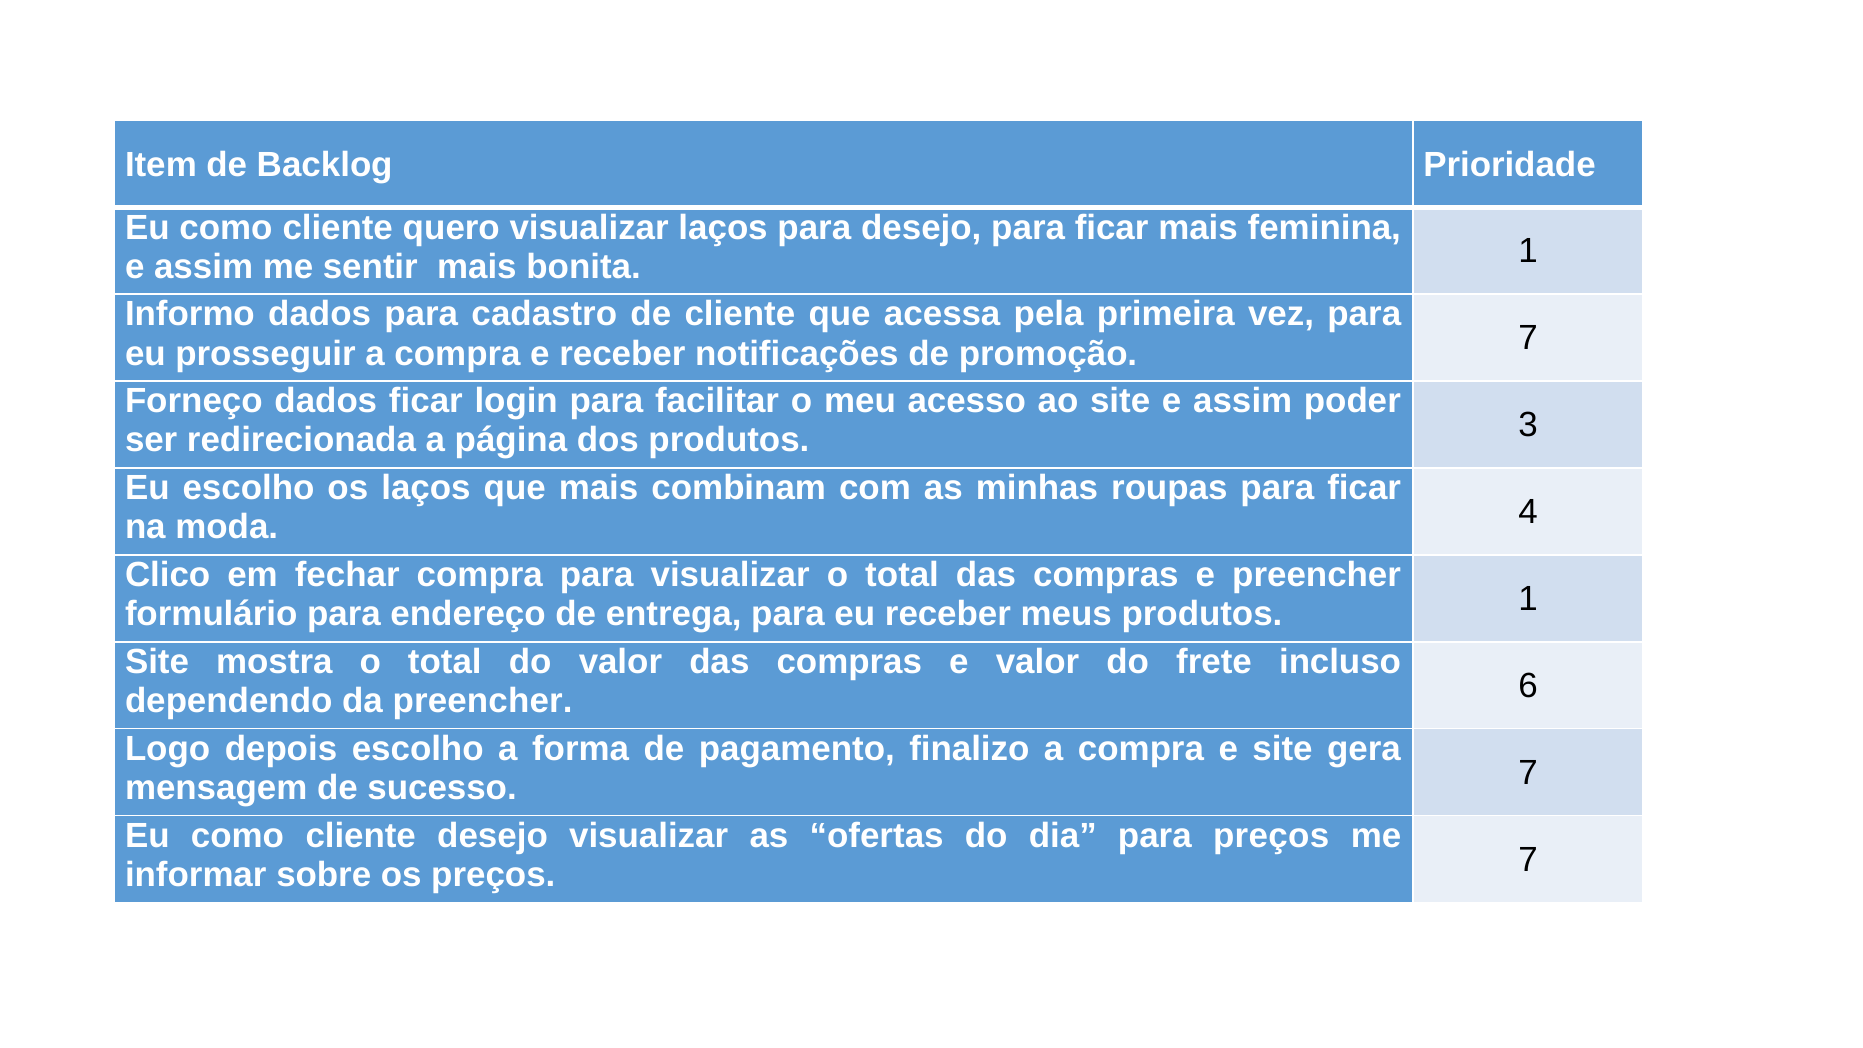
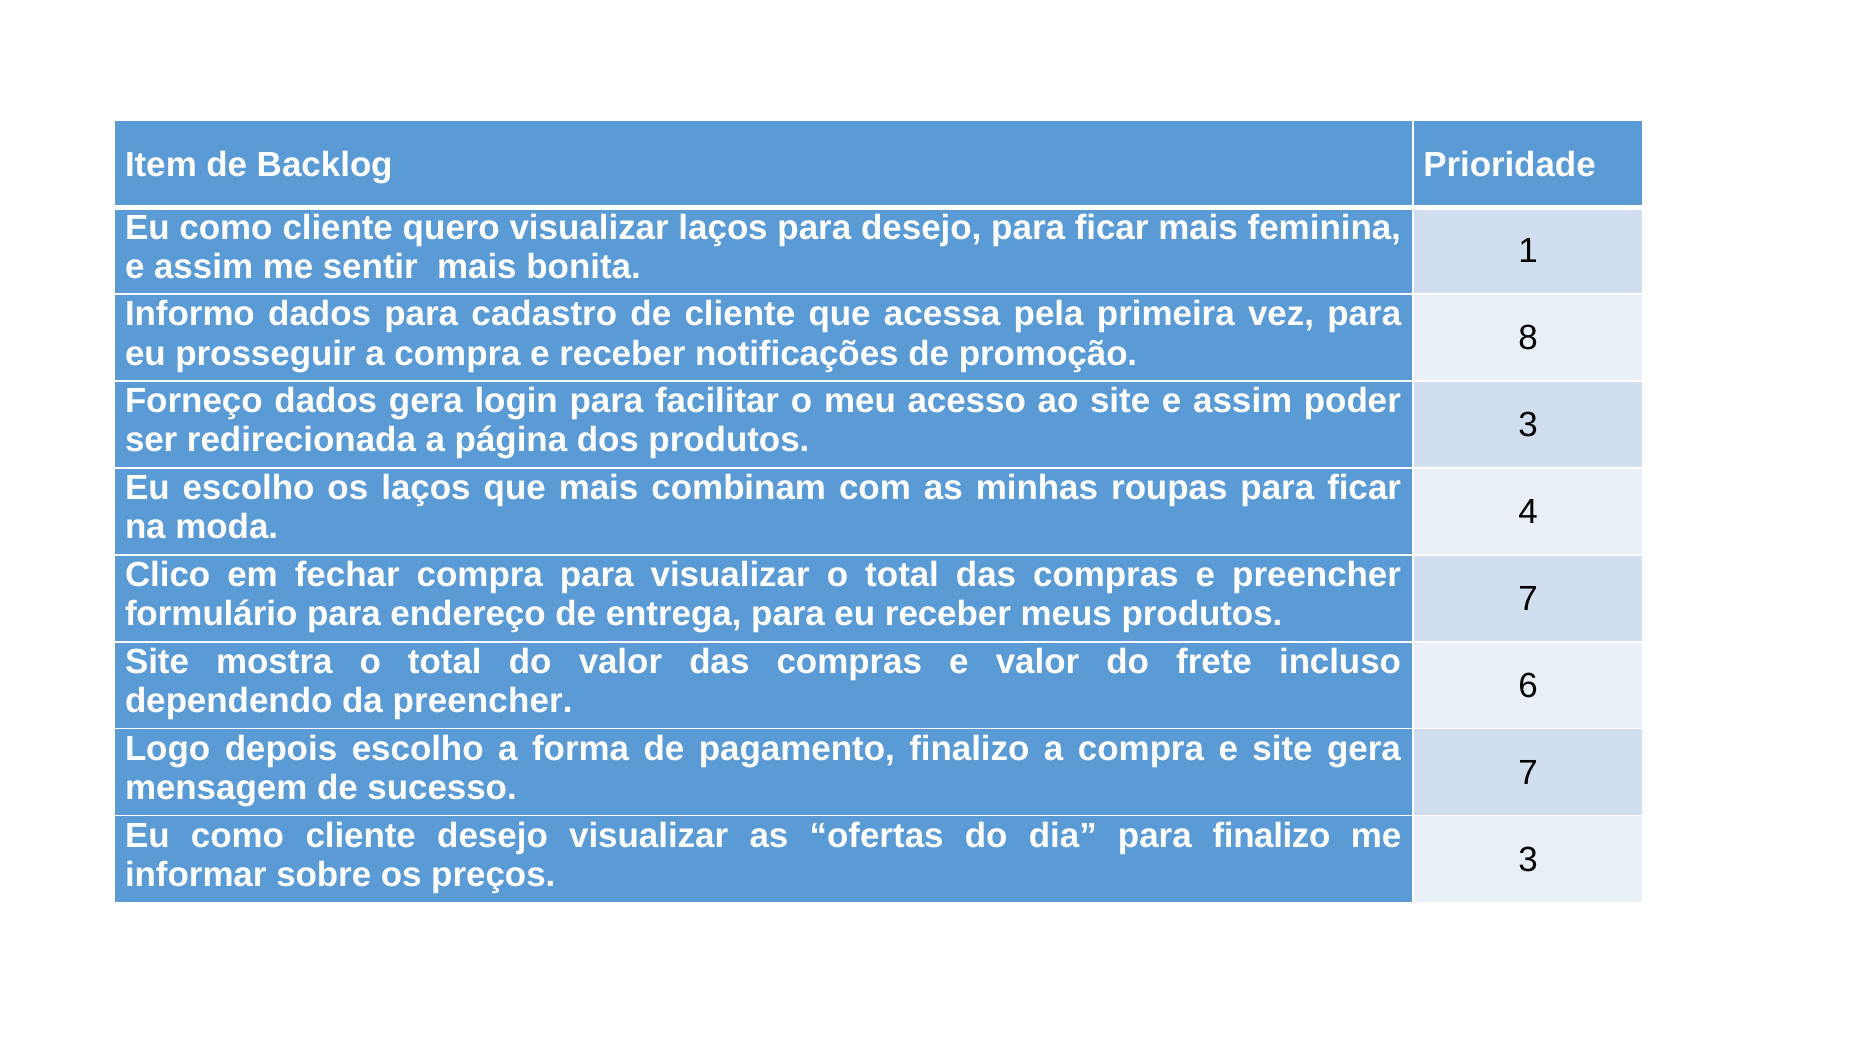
promoção 7: 7 -> 8 (1528, 338)
dados ficar: ficar -> gera (426, 401)
produtos 1: 1 -> 7 (1528, 599)
para preços: preços -> finalizo (1272, 836)
preços 7: 7 -> 3 (1528, 859)
